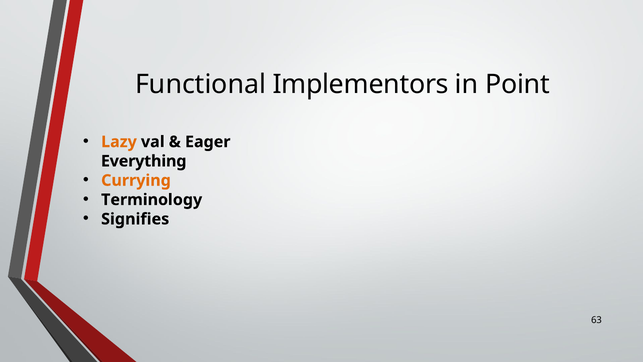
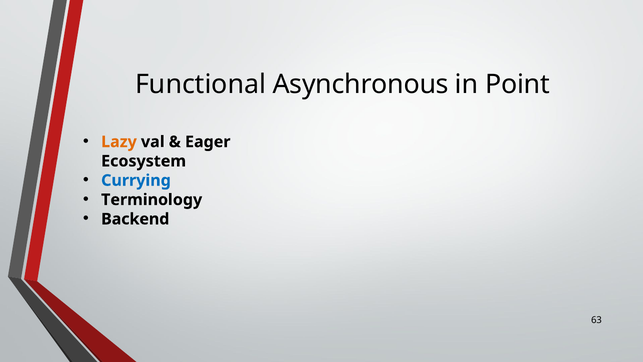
Implementors: Implementors -> Asynchronous (361, 84)
Everything: Everything -> Ecosystem (144, 161)
Currying colour: orange -> blue (136, 180)
Signifies: Signifies -> Backend (135, 219)
